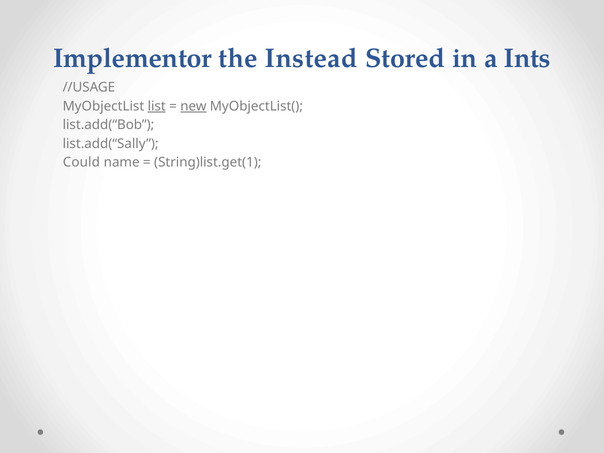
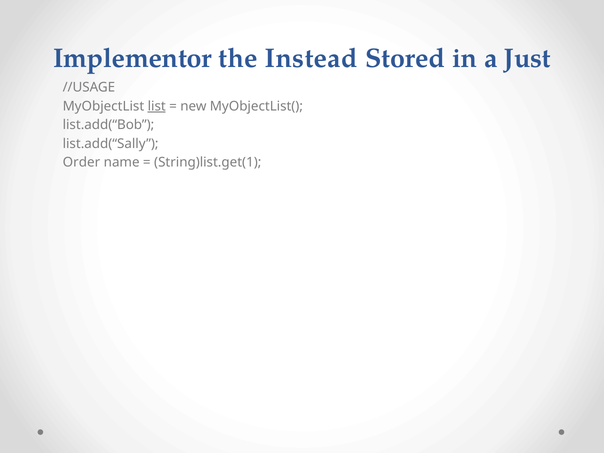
Ints: Ints -> Just (527, 58)
new underline: present -> none (193, 106)
Could: Could -> Order (81, 163)
